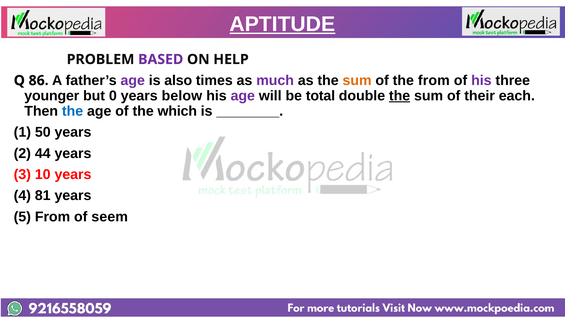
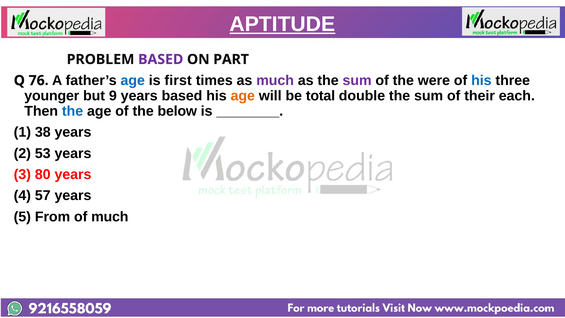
HELP: HELP -> PART (231, 59)
86: 86 -> 76 (37, 80)
age colour: purple -> blue (133, 80)
also: also -> first (178, 80)
sum colour: orange -> purple (357, 80)
the from: from -> were (434, 80)
his colour: purple -> blue (481, 80)
0: 0 -> 9 (113, 96)
years below: below -> based (182, 96)
age colour: purple -> orange (243, 96)
the underline: present -> none (400, 96)
which: which -> below (177, 111)
50: 50 -> 38 (43, 132)
44: 44 -> 53 (43, 153)
10: 10 -> 80 (43, 174)
81: 81 -> 57 (43, 196)
of seem: seem -> much (110, 217)
